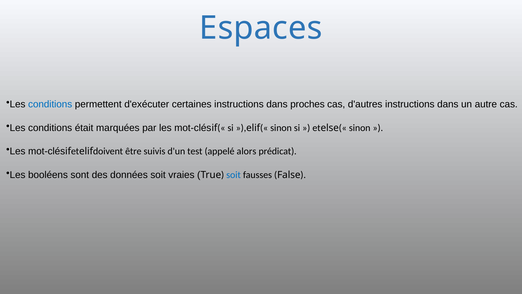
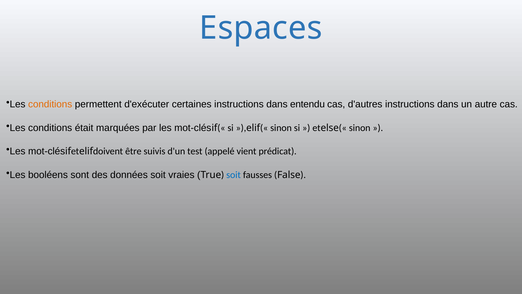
conditions colour: blue -> orange (50, 104)
proches: proches -> entendu (307, 104)
alors: alors -> vient (247, 151)
